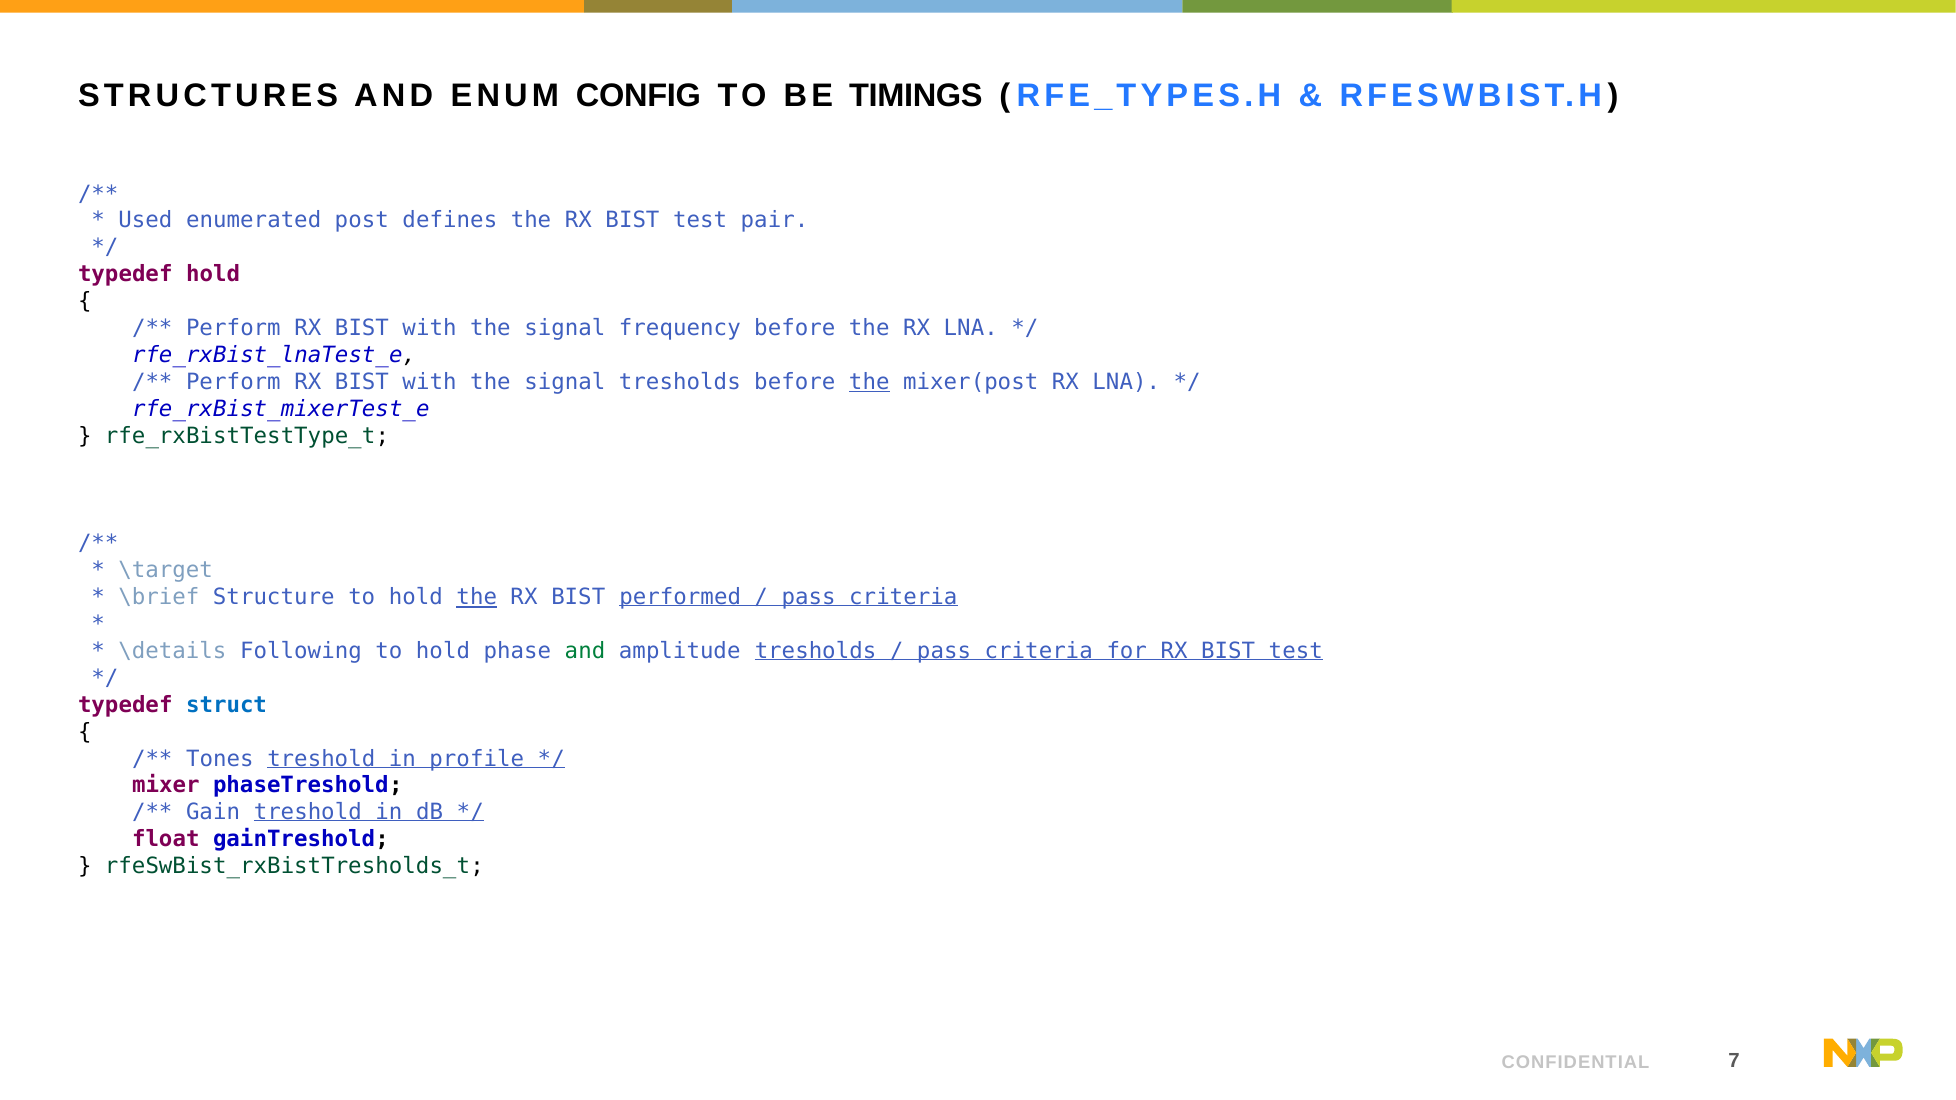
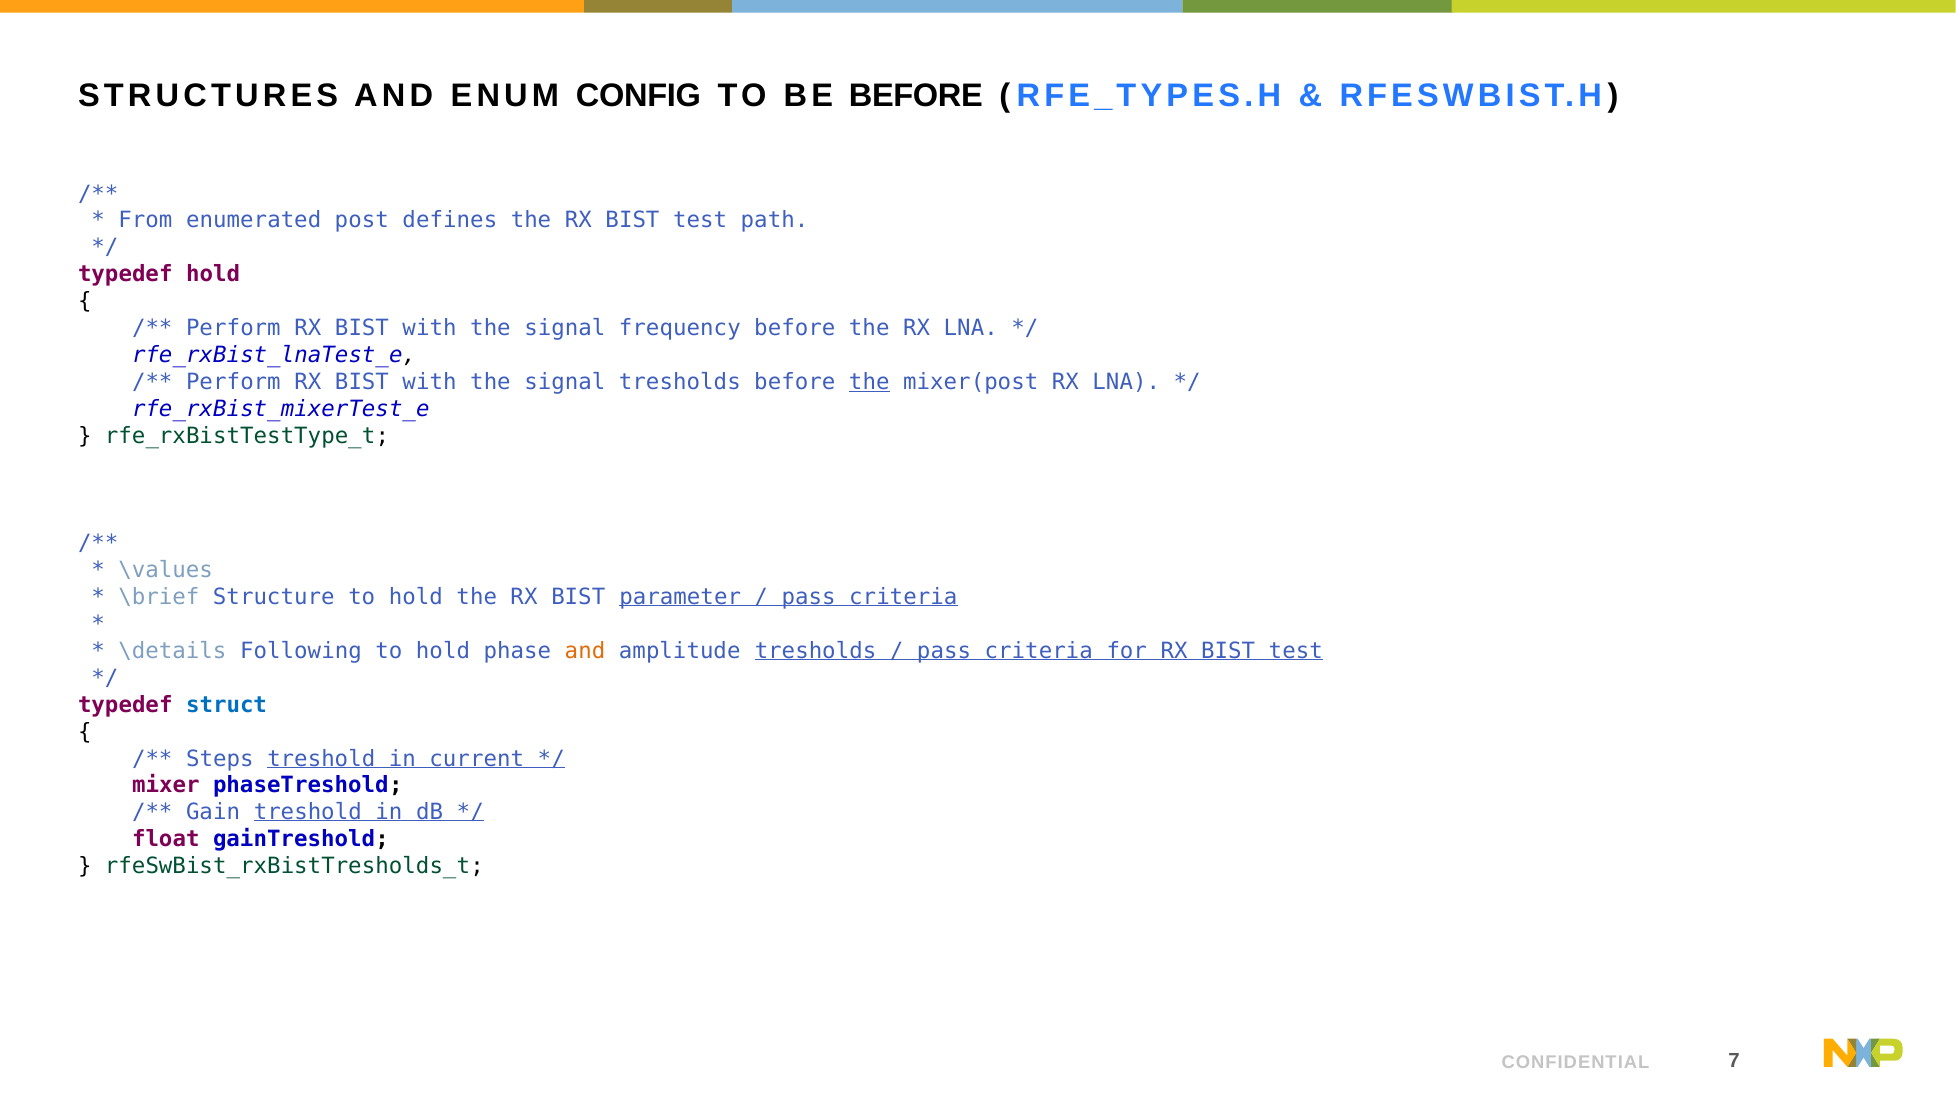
BE TIMINGS: TIMINGS -> BEFORE (916, 96)
Used: Used -> From (145, 221)
pair: pair -> path (775, 221)
\target: \target -> \values (166, 570)
the underline: present -> none (477, 597)
performed: performed -> parameter (680, 597)
and colour: green -> orange (585, 651)
Tones: Tones -> Steps (220, 759)
profile: profile -> current (477, 759)
